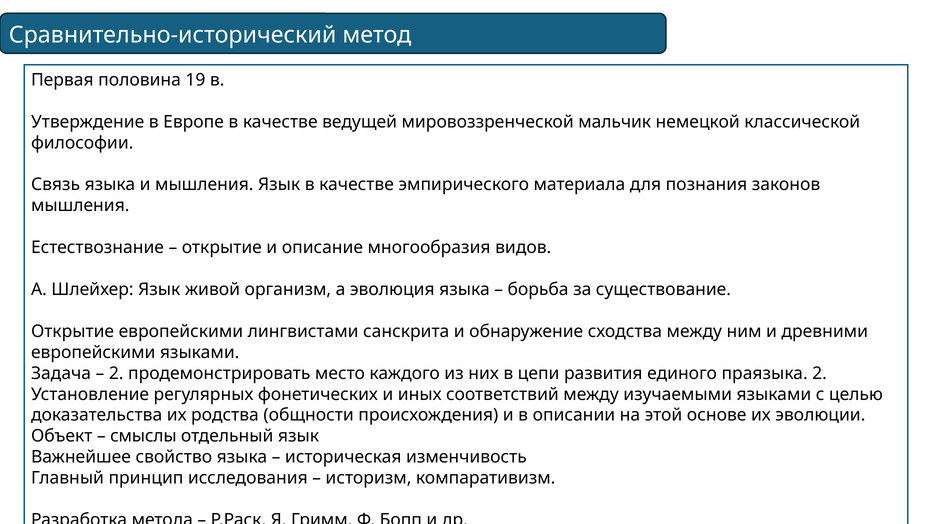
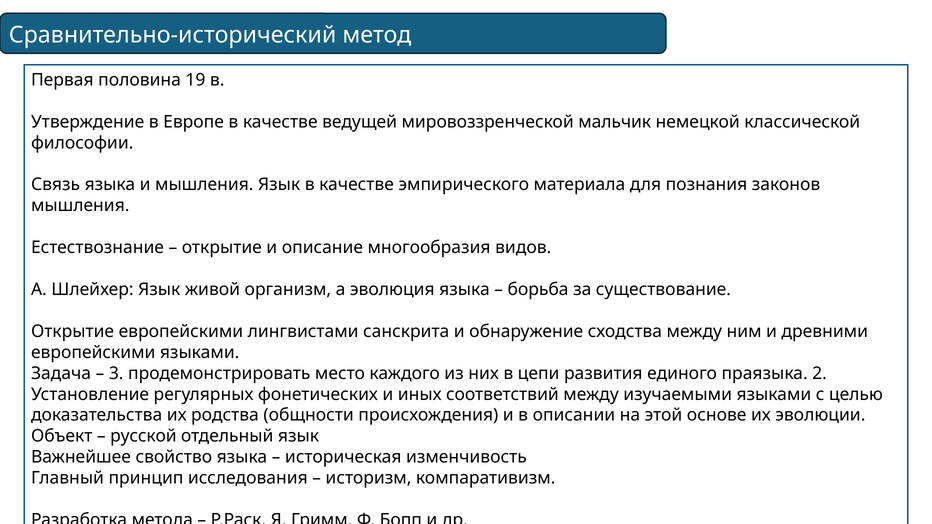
2: 2 -> 3 (116, 373)
смыслы: смыслы -> русской (143, 436)
